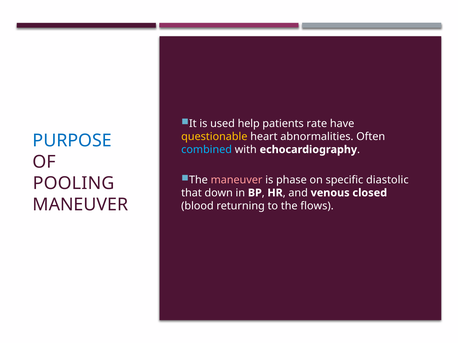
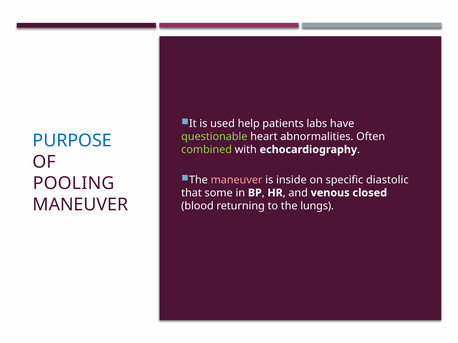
rate: rate -> labs (317, 124)
questionable colour: yellow -> light green (214, 137)
combined colour: light blue -> light green (207, 150)
phase: phase -> inside (291, 180)
down: down -> some (219, 193)
flows: flows -> lungs (317, 206)
